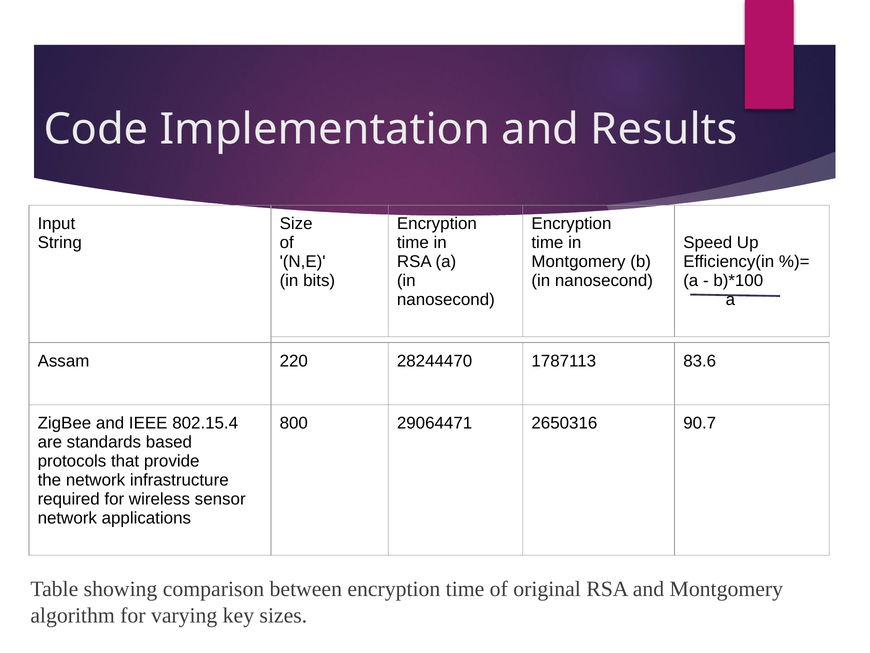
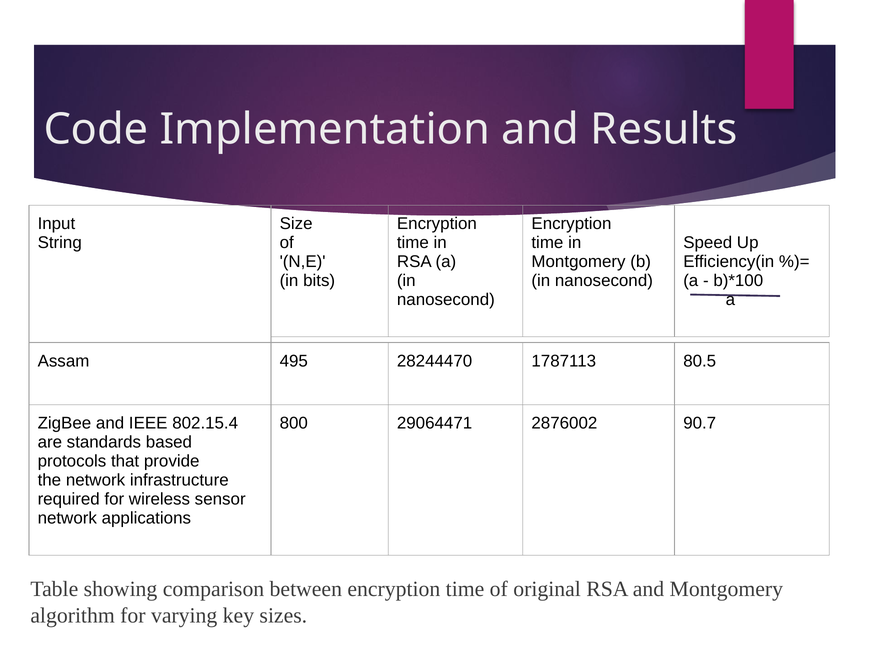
220: 220 -> 495 (294, 361)
83.6: 83.6 -> 80.5 (700, 361)
2650316: 2650316 -> 2876002 (564, 423)
